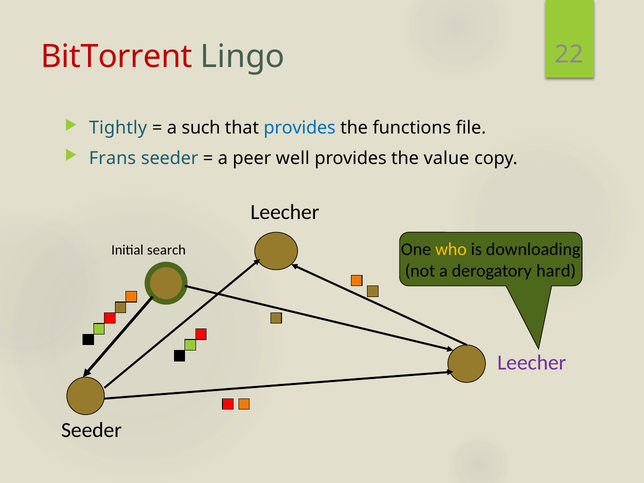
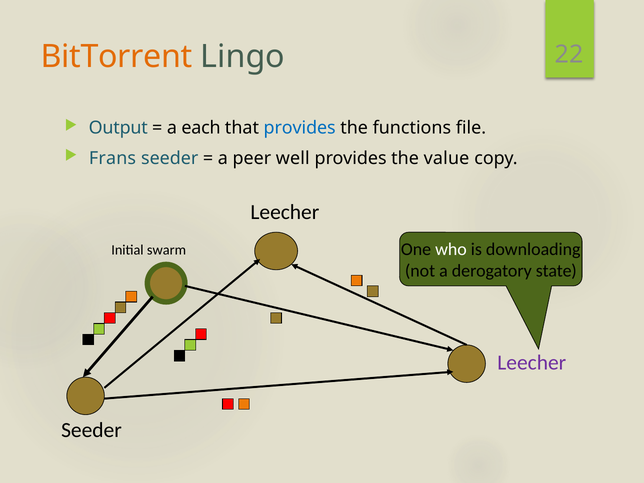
BitTorrent colour: red -> orange (116, 57)
Tightly: Tightly -> Output (118, 128)
such: such -> each (201, 128)
who colour: yellow -> white (451, 250)
search: search -> swarm (166, 250)
hard: hard -> state (556, 271)
